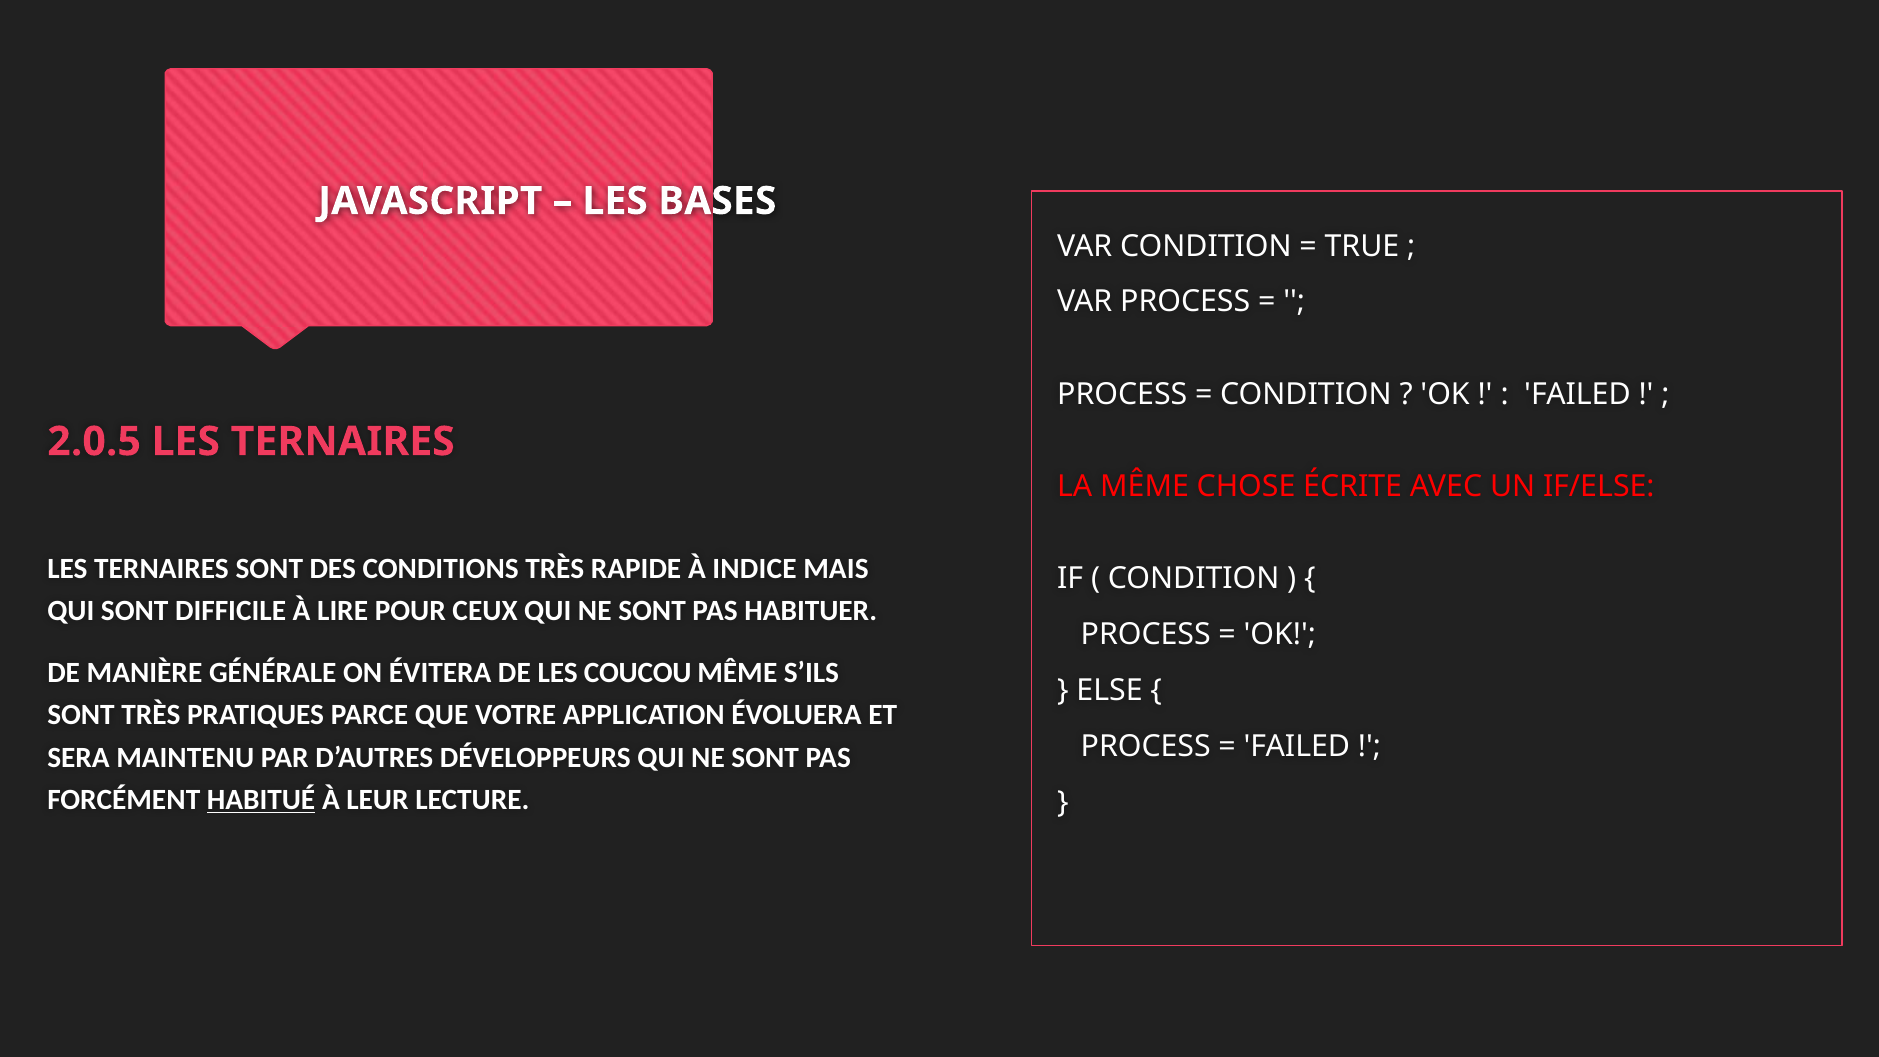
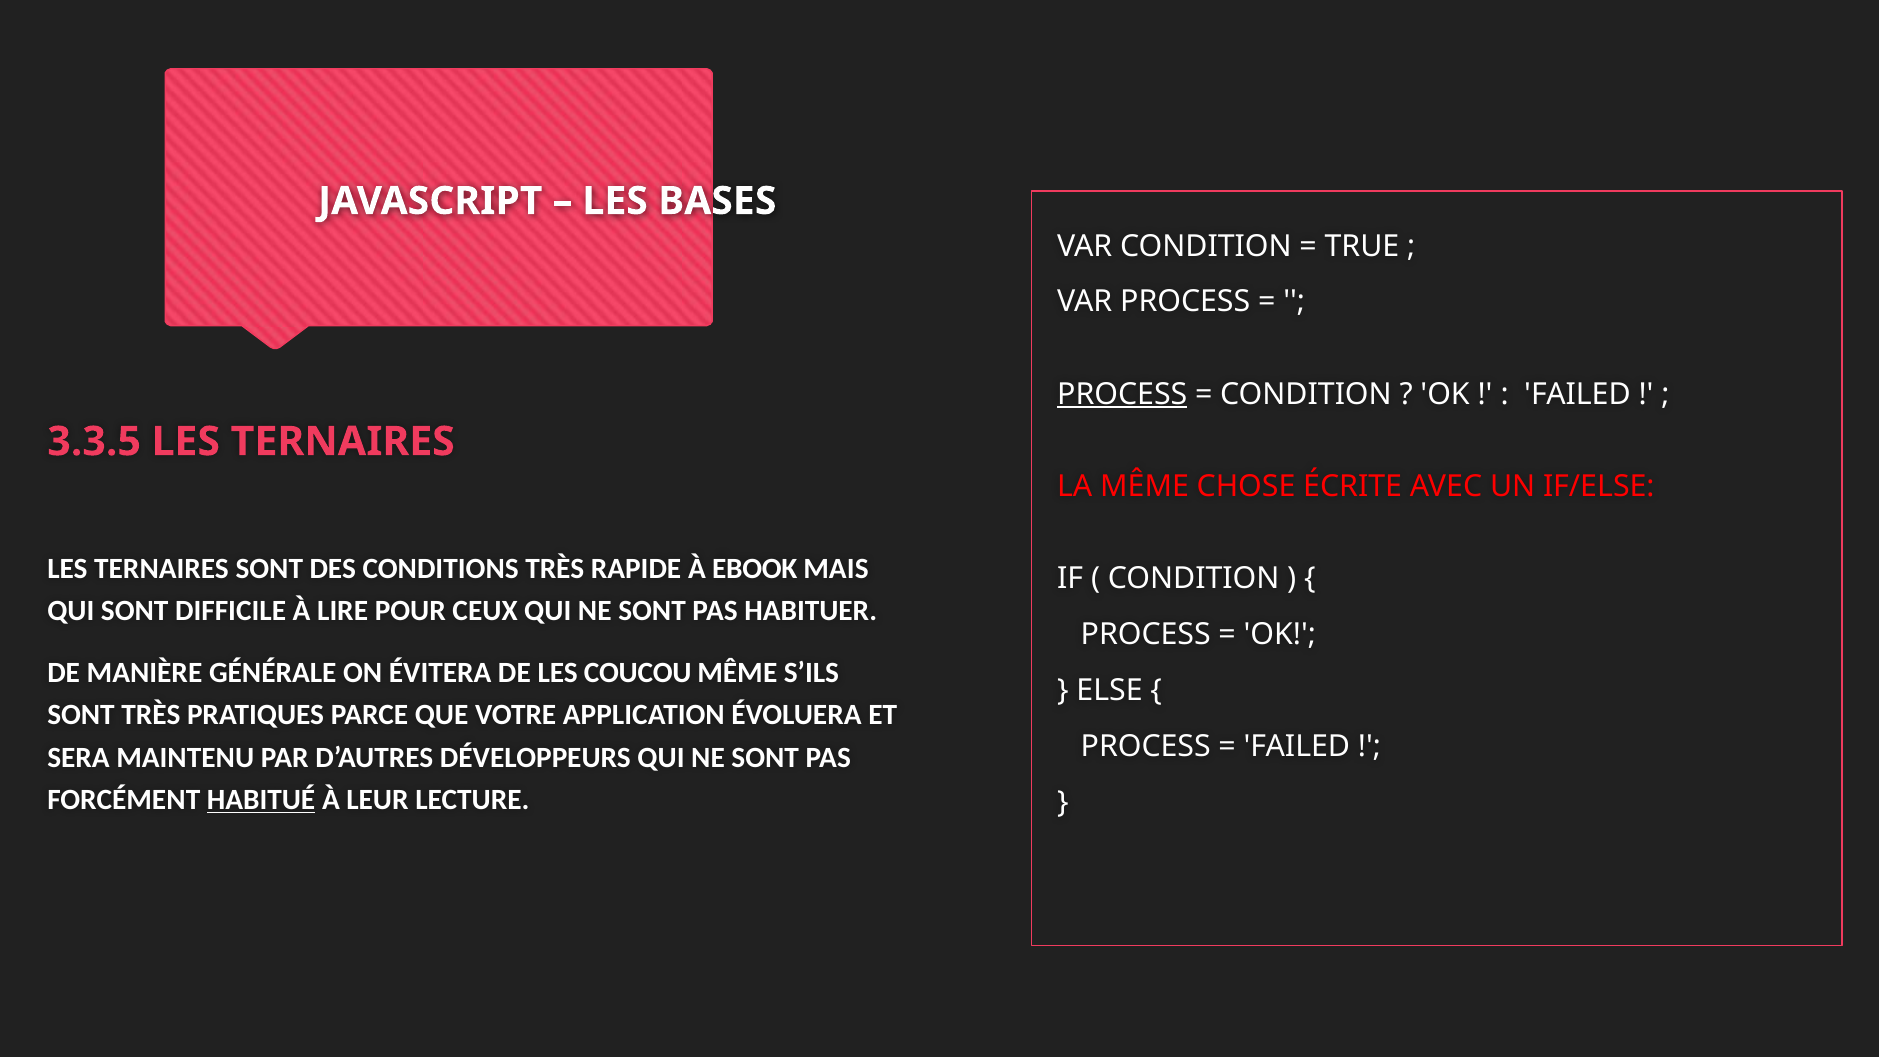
PROCESS underline: none -> present (1122, 394)
2.0.5: 2.0.5 -> 3.3.5 (94, 442)
INDICE: INDICE -> EBOOK (755, 569)
